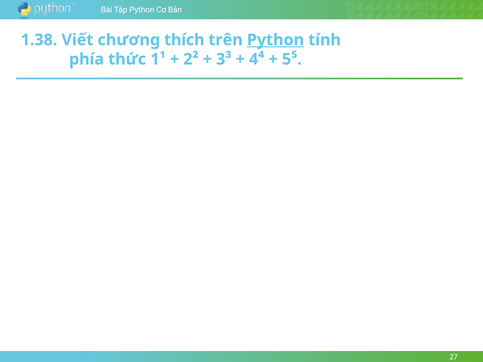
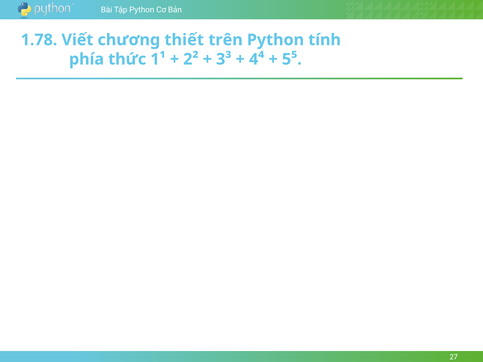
1.38: 1.38 -> 1.78 (39, 40)
thích: thích -> thiết (184, 40)
Python underline: present -> none (275, 40)
